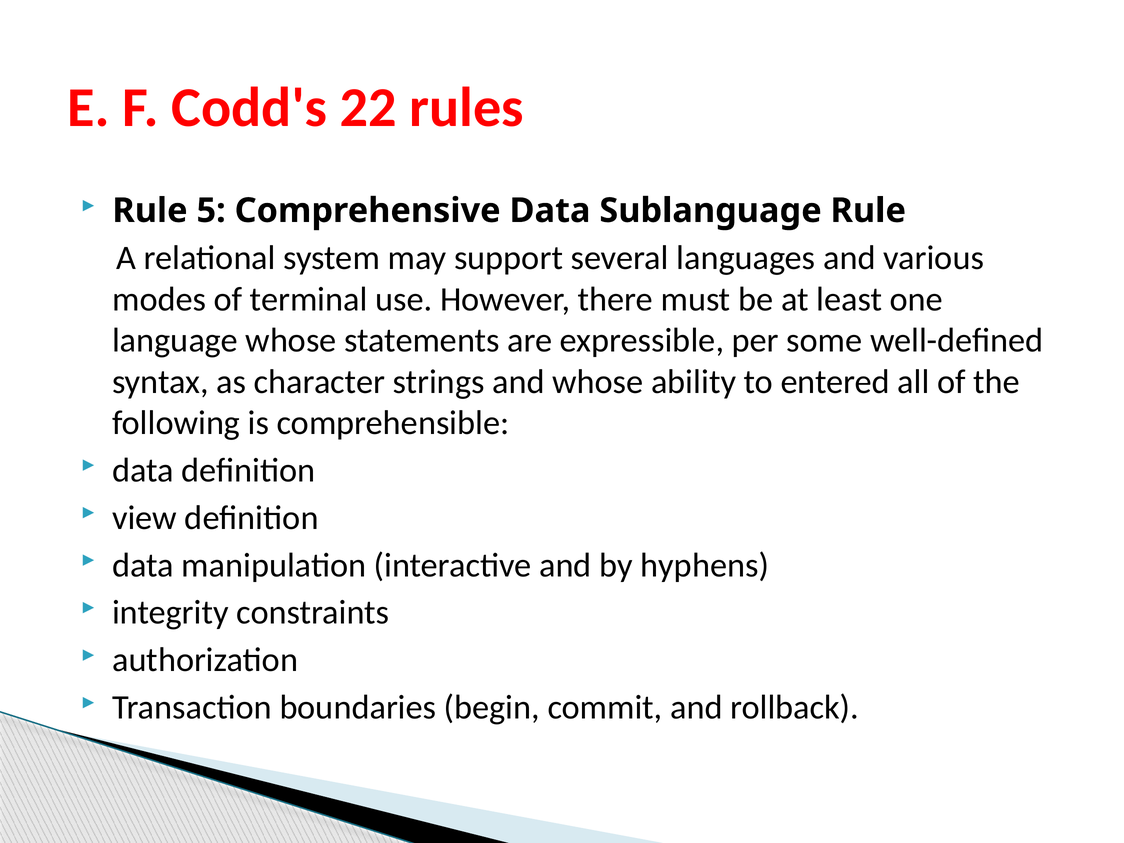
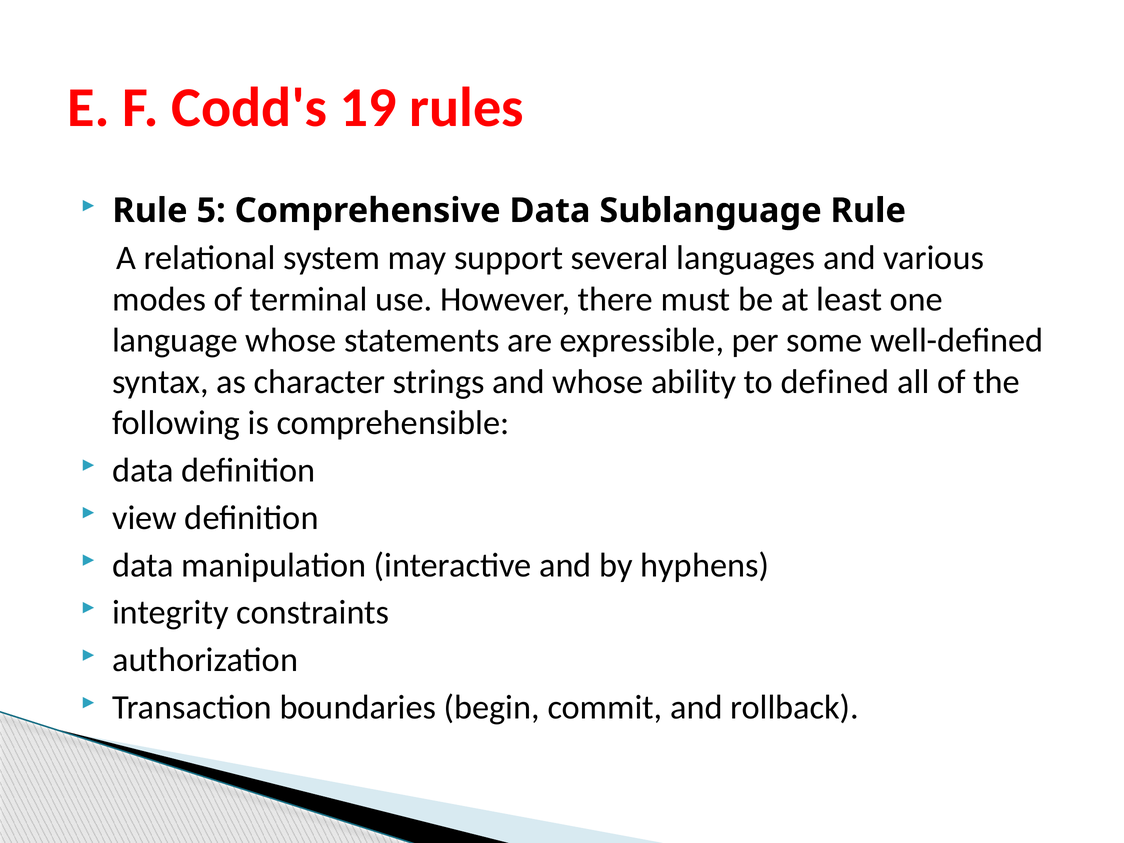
22: 22 -> 19 (368, 108)
entered: entered -> defined (835, 382)
